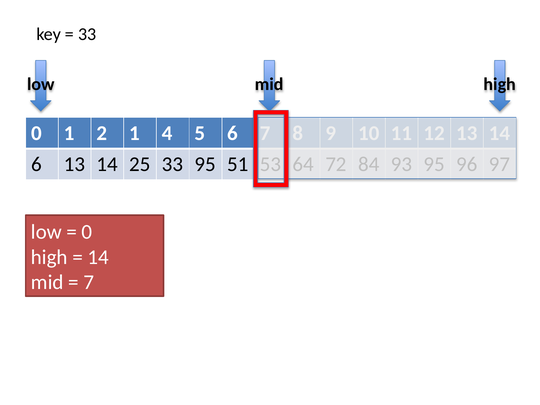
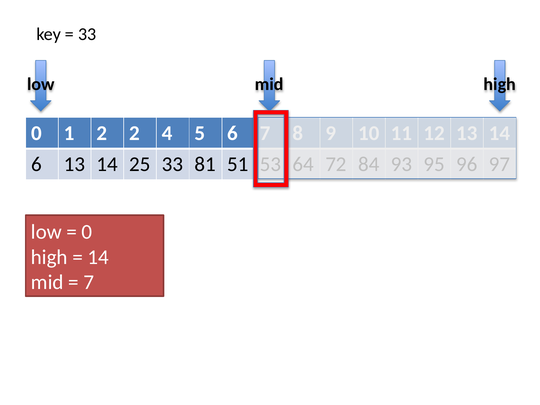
2 1: 1 -> 2 (134, 133)
33 95: 95 -> 81 (205, 164)
